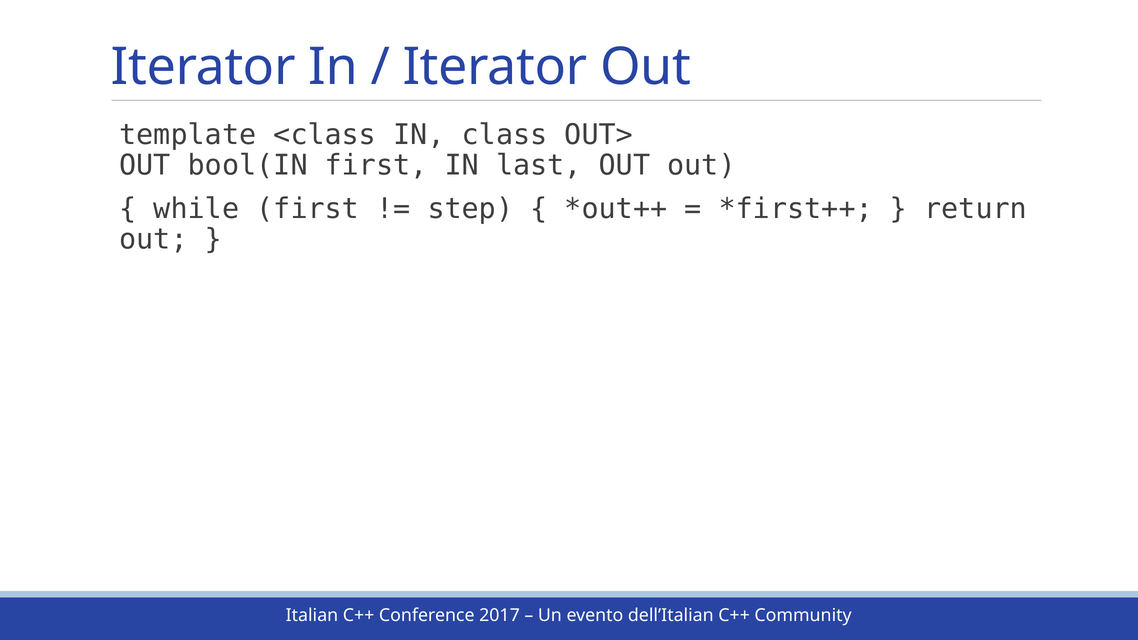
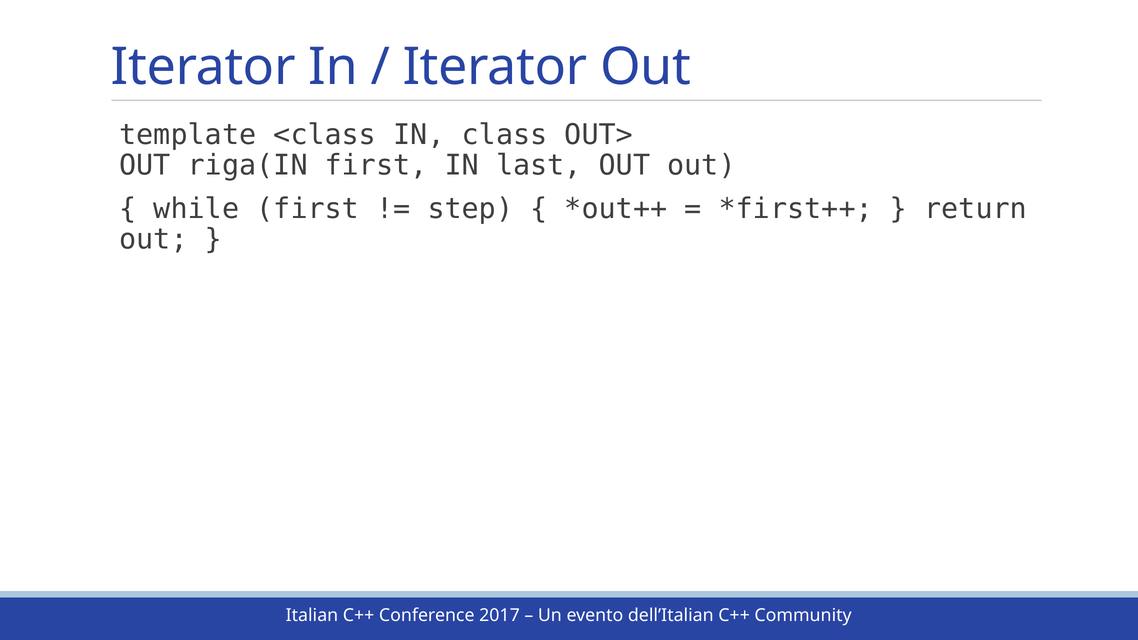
bool(IN: bool(IN -> riga(IN (248, 166)
